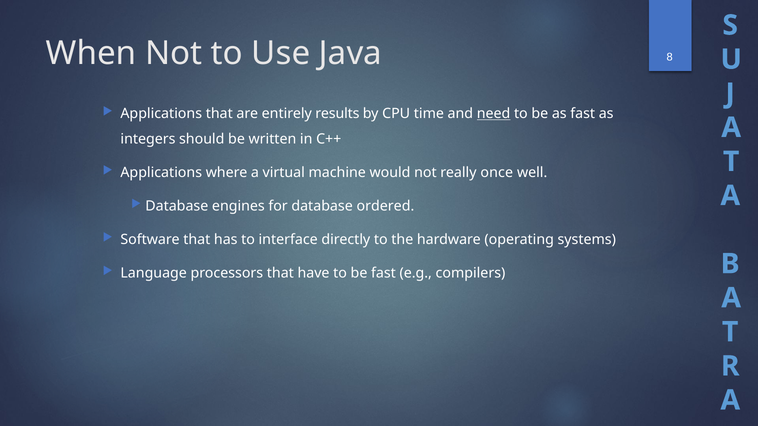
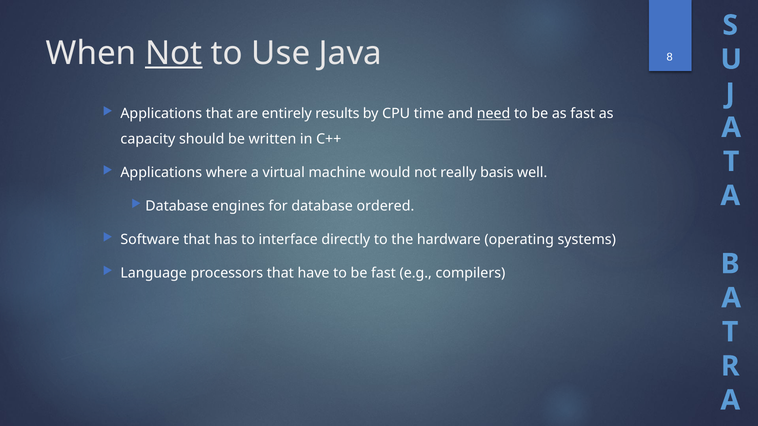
Not underline: none -> present (174, 53)
integers: integers -> capacity (148, 139)
once: once -> basis (497, 173)
